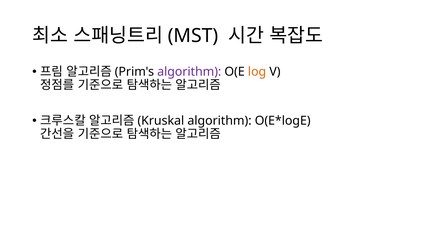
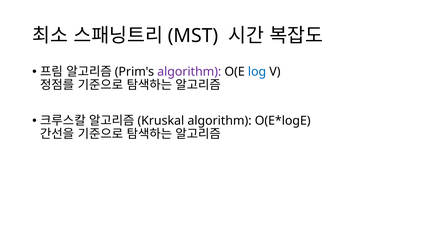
log colour: orange -> blue (257, 72)
